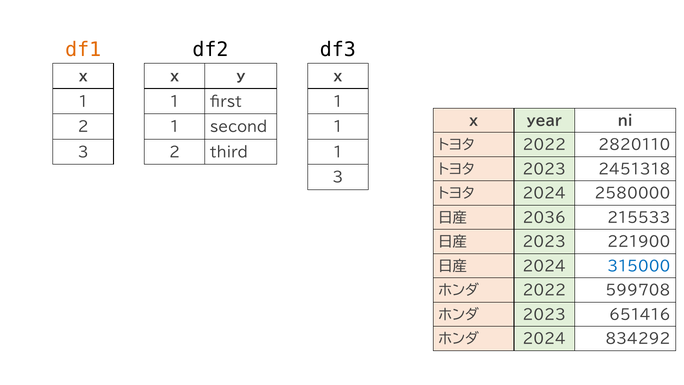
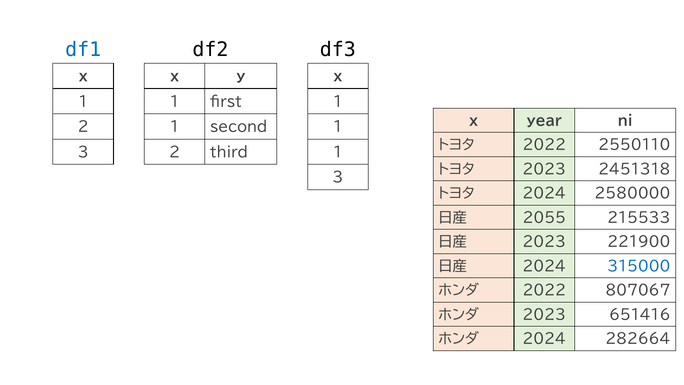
df1 colour: orange -> blue (83, 50)
2820110: 2820110 -> 2550110 (634, 145)
2036: 2036 -> 2055 (544, 218)
599708: 599708 -> 807067 (638, 291)
834292: 834292 -> 282664 (638, 339)
